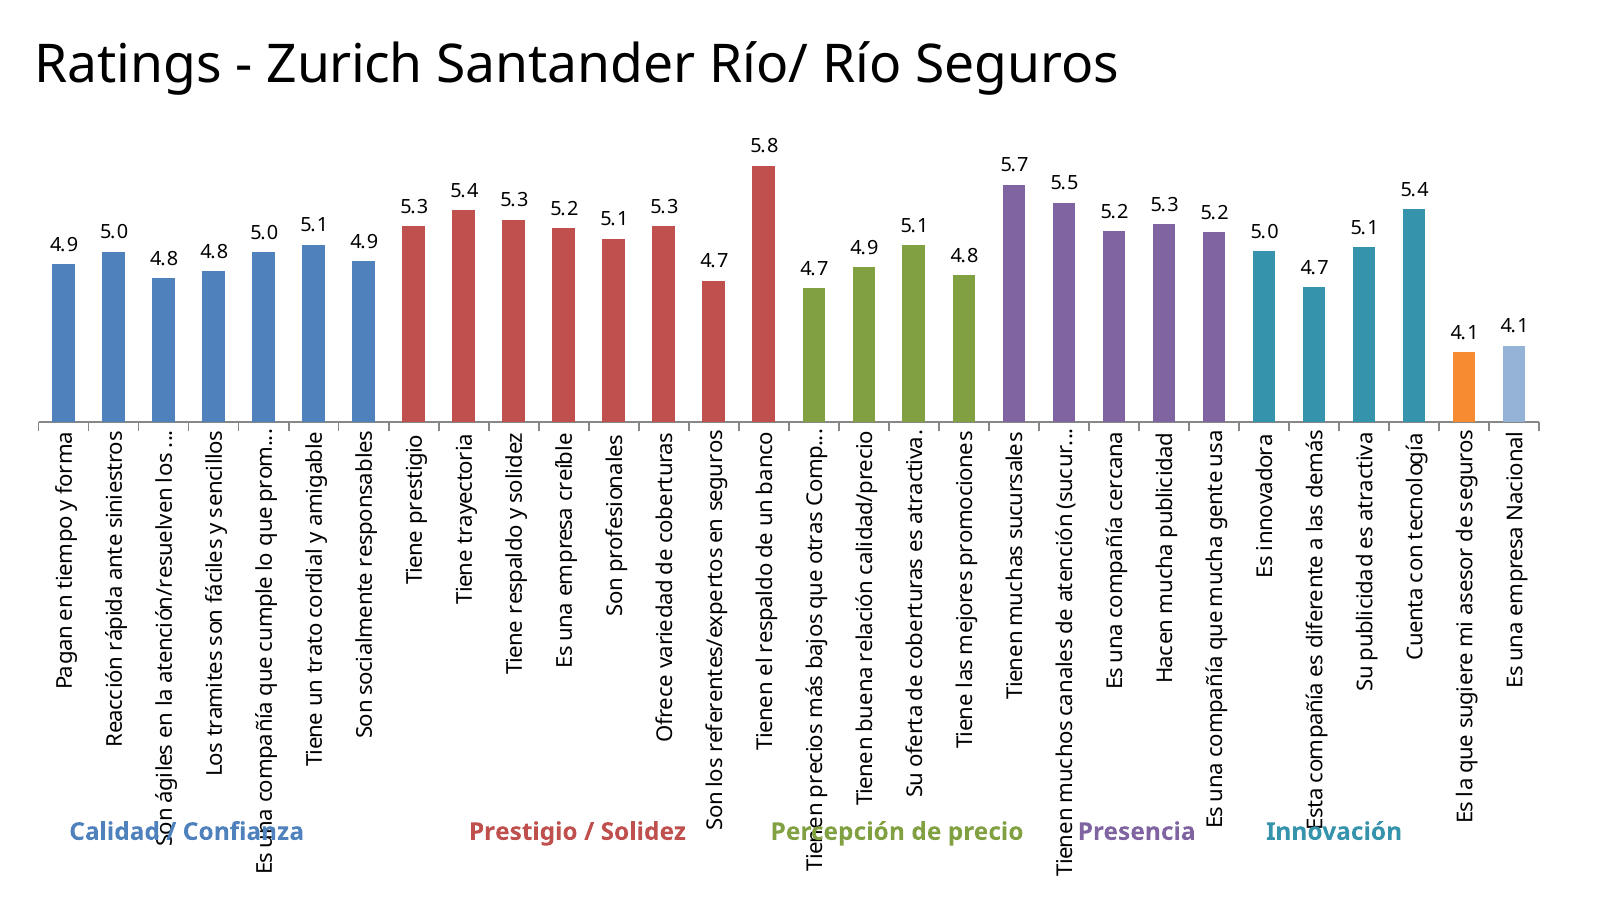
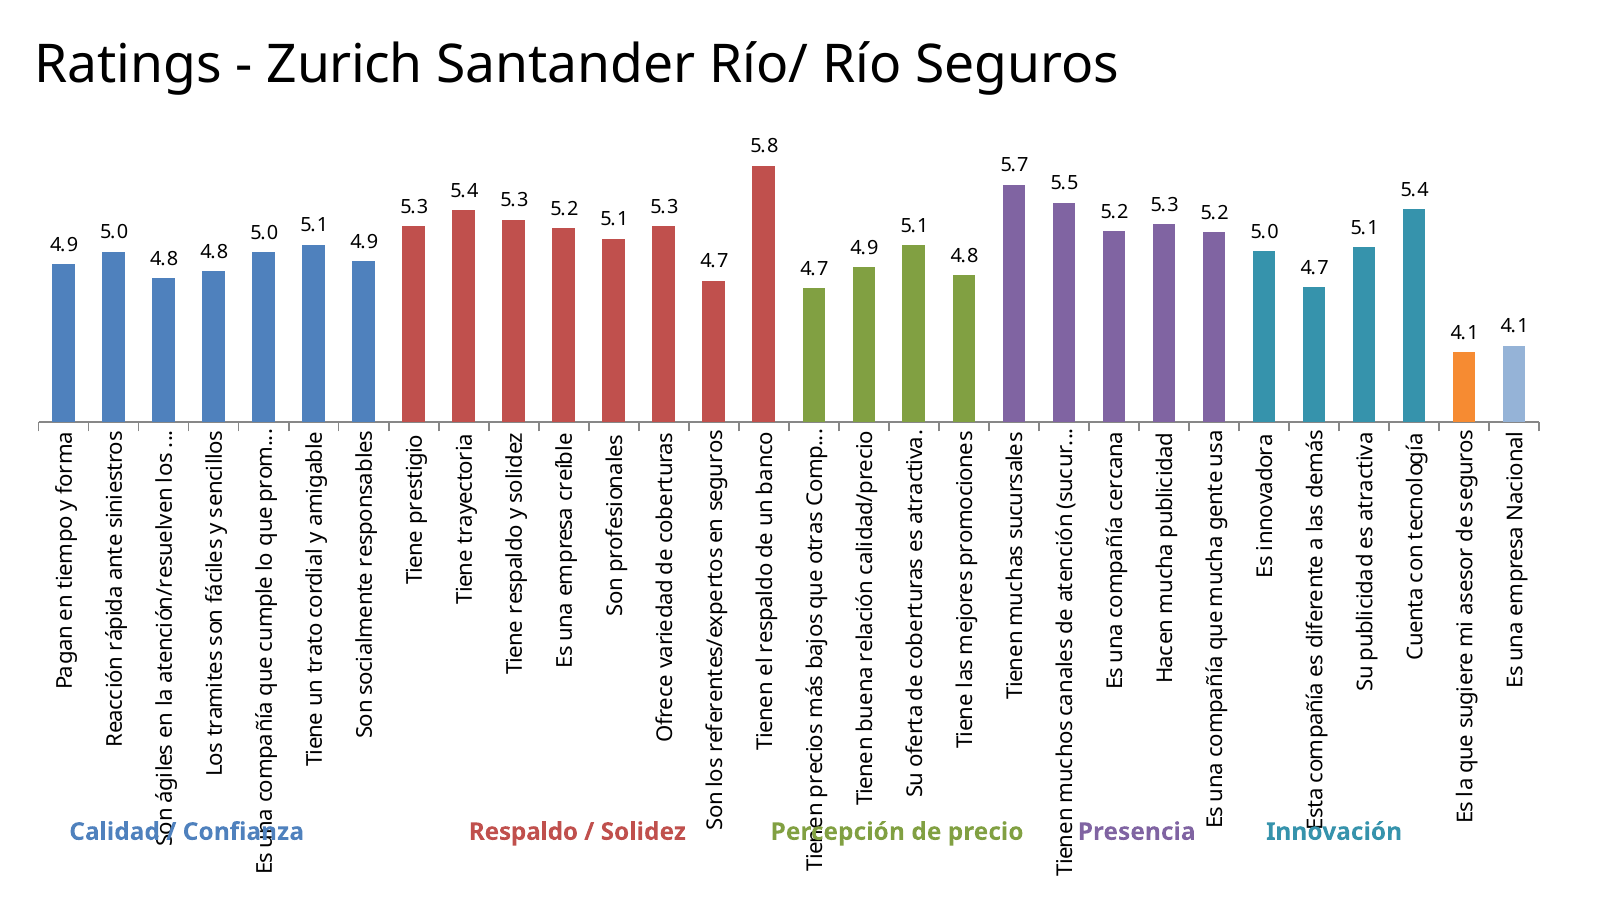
Prestigio: Prestigio -> Respaldo (523, 831)
